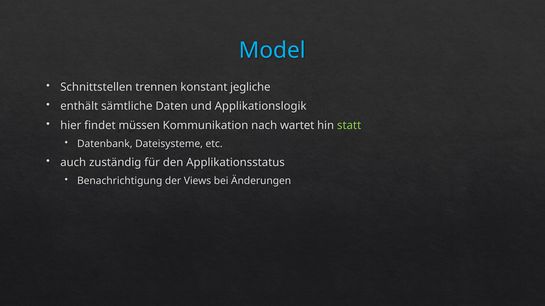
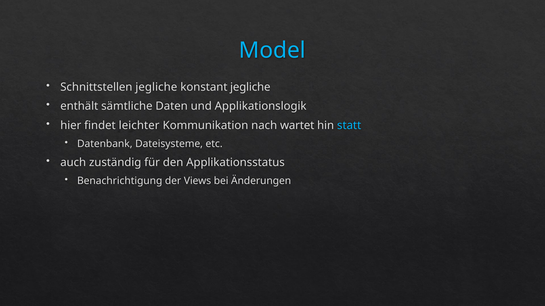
Schnittstellen trennen: trennen -> jegliche (156, 87)
müssen: müssen -> leichter (139, 126)
statt colour: light green -> light blue (349, 126)
